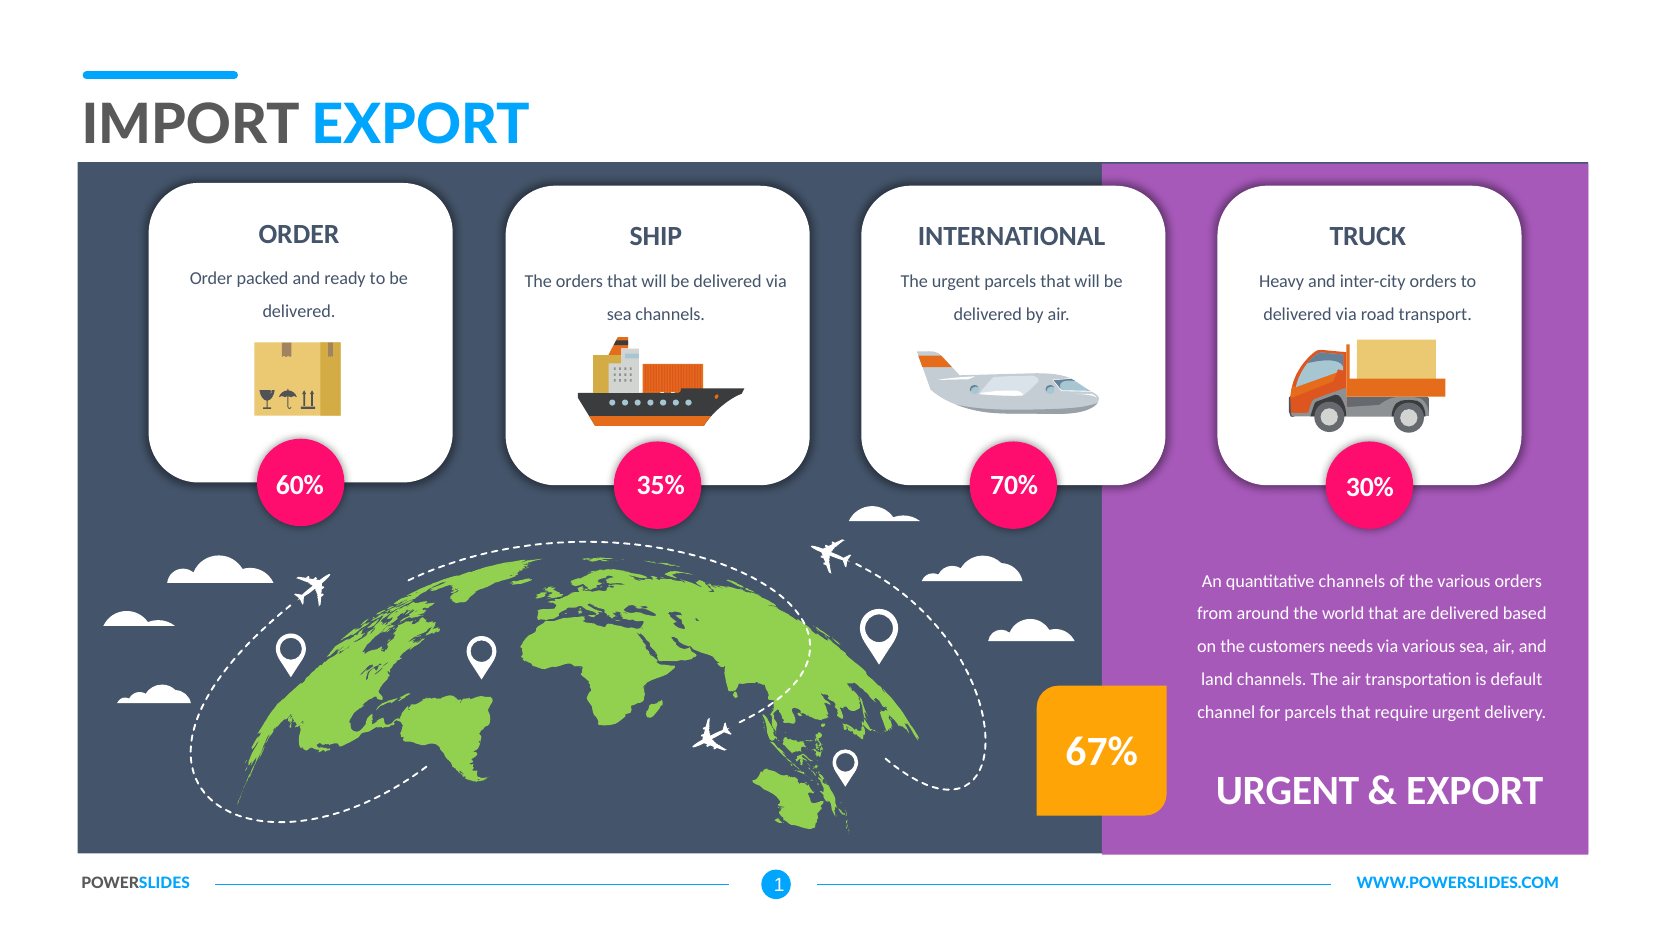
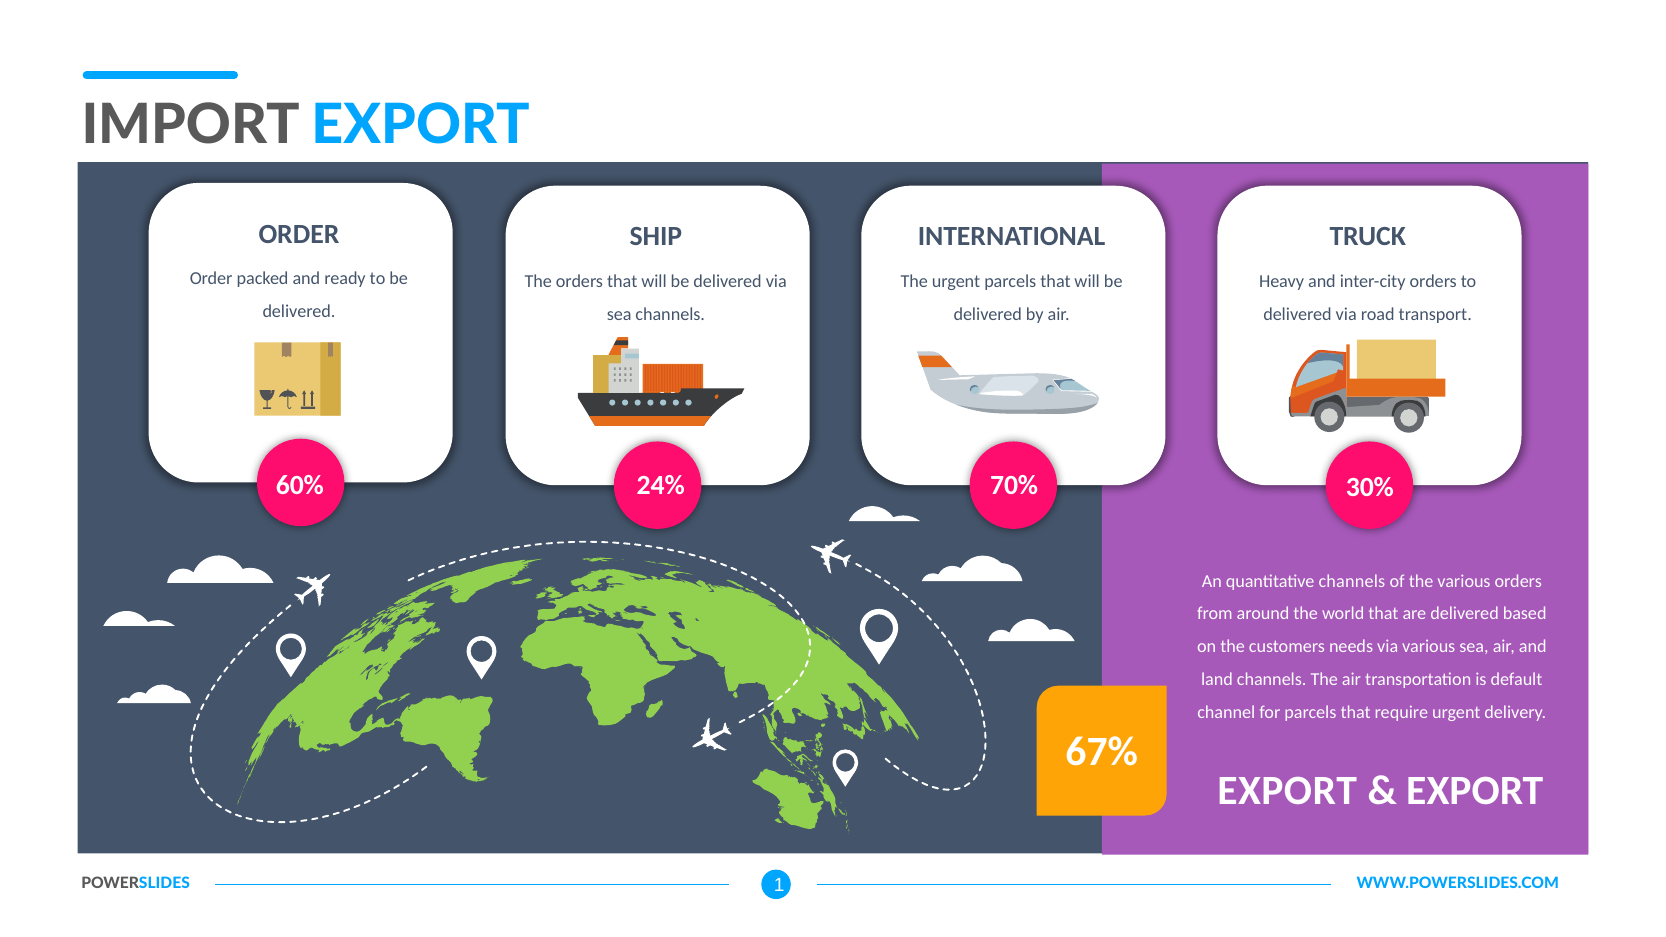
35%: 35% -> 24% (661, 485)
URGENT: URGENT -> EXPORT (1287, 791)
